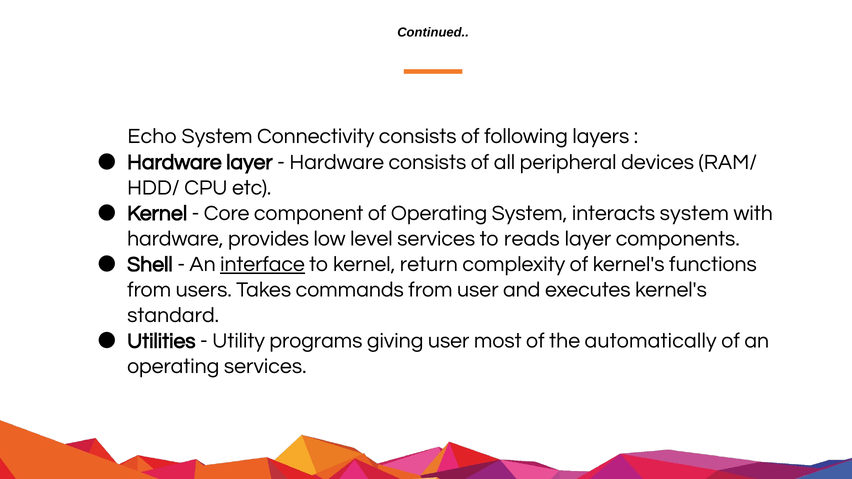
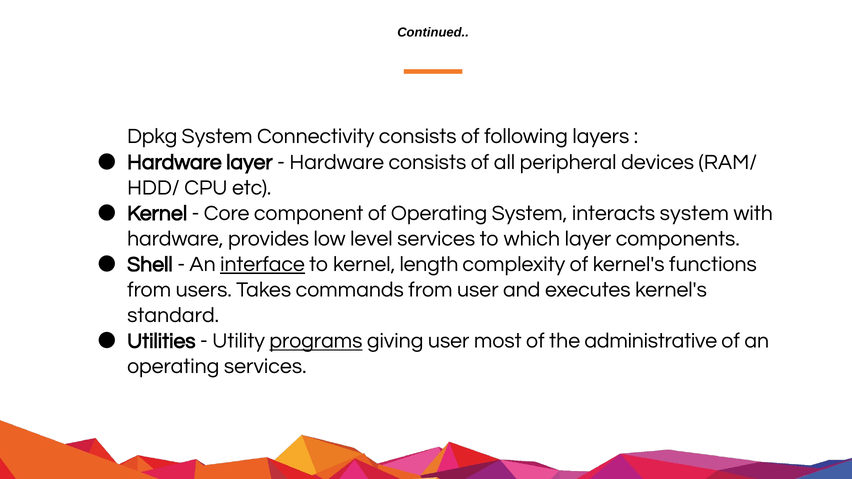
Echo: Echo -> Dpkg (152, 137)
reads: reads -> which (532, 239)
return: return -> length (429, 264)
programs underline: none -> present (316, 341)
automatically: automatically -> administrative (651, 341)
